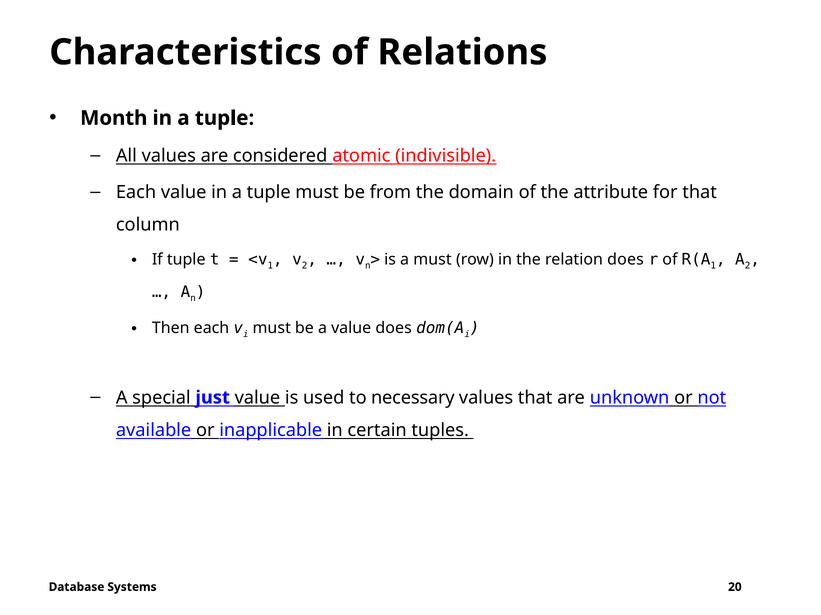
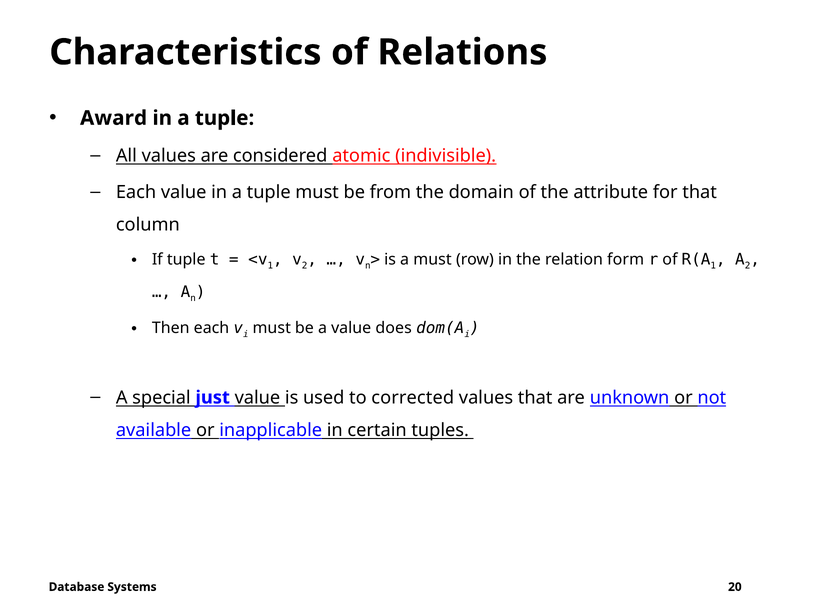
Month: Month -> Award (114, 118)
relation does: does -> form (626, 260)
necessary: necessary -> corrected (413, 398)
